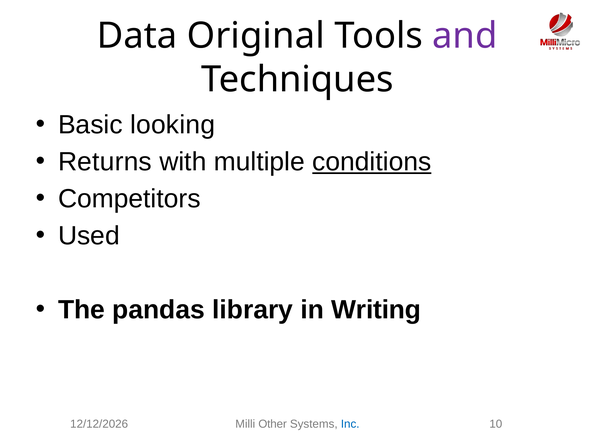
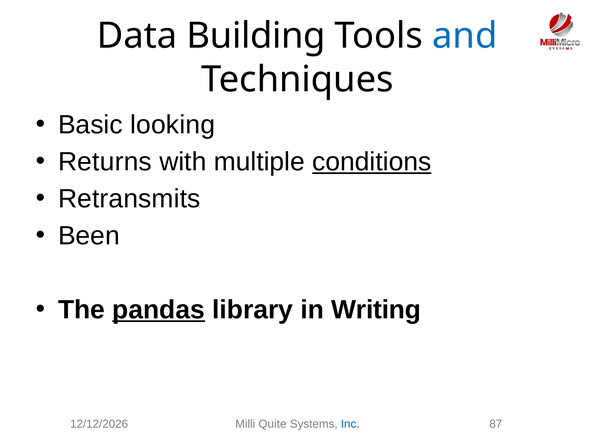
Original: Original -> Building (256, 36)
and colour: purple -> blue (465, 36)
Competitors: Competitors -> Retransmits (129, 199)
Used: Used -> Been (89, 236)
pandas underline: none -> present (159, 310)
Other: Other -> Quite (272, 424)
10: 10 -> 87 (496, 424)
